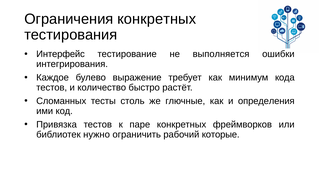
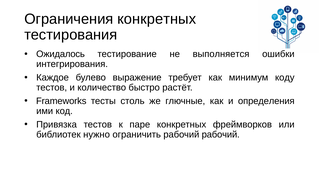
Интерфейс: Интерфейс -> Ожидалось (61, 54)
кода: кода -> коду (285, 77)
Сломанных: Сломанных -> Frameworks (61, 101)
рабочий которые: которые -> рабочий (221, 134)
